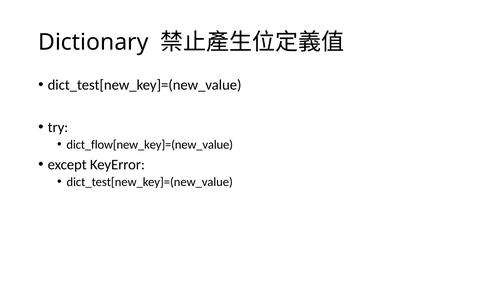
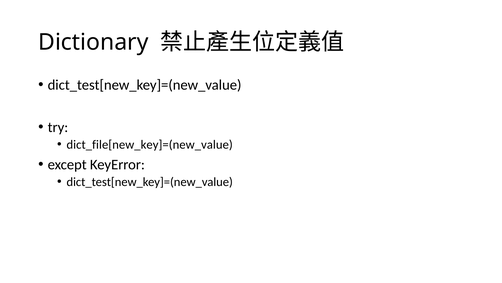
dict_flow[new_key]=(new_value: dict_flow[new_key]=(new_value -> dict_file[new_key]=(new_value (150, 144)
